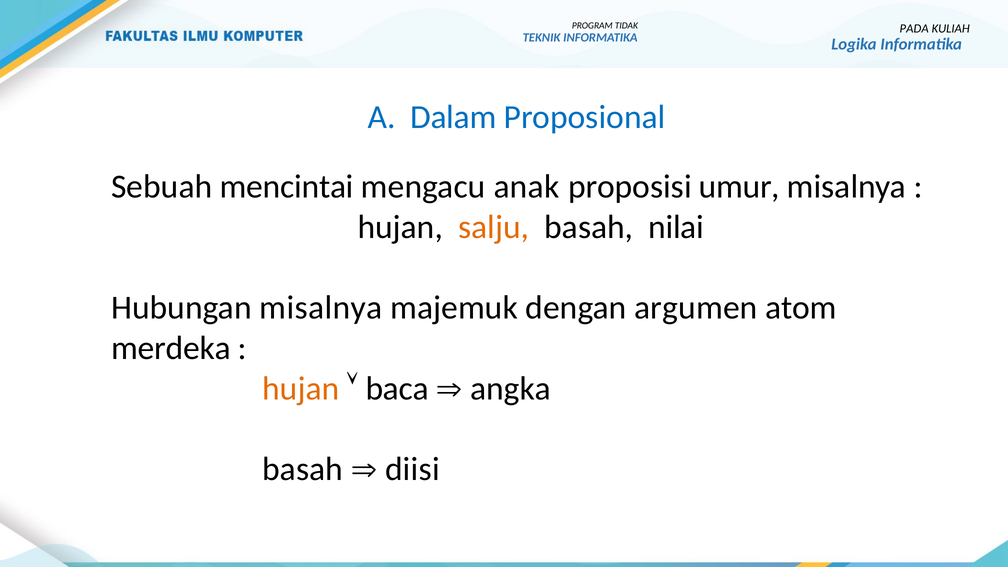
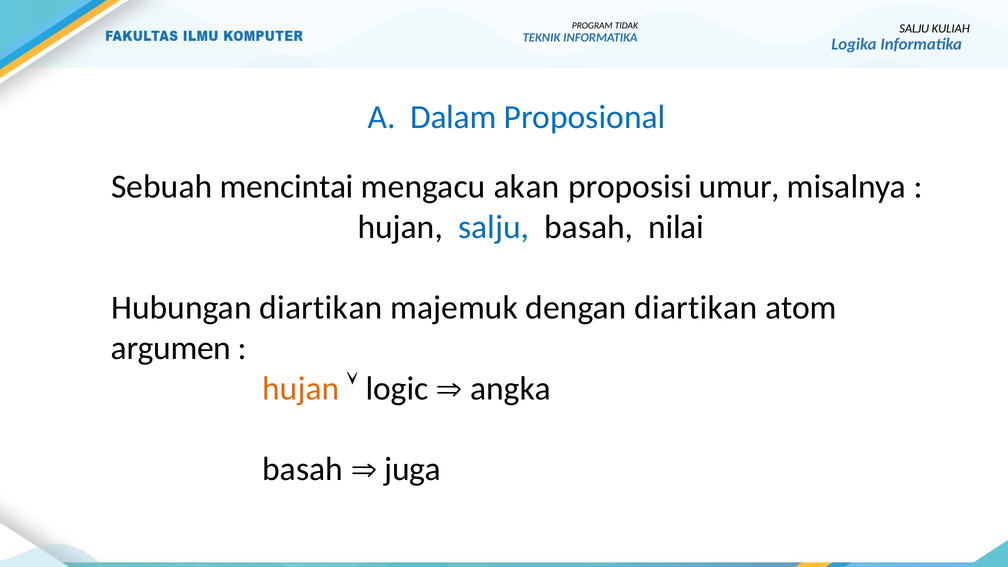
PADA: PADA -> SALJU (914, 29)
anak: anak -> akan (527, 187)
salju colour: orange -> blue (494, 227)
Hubungan misalnya: misalnya -> diartikan (321, 308)
dengan argumen: argumen -> diartikan (696, 308)
merdeka: merdeka -> argumen (171, 348)
baca: baca -> logic (397, 388)
diisi: diisi -> juga (413, 469)
